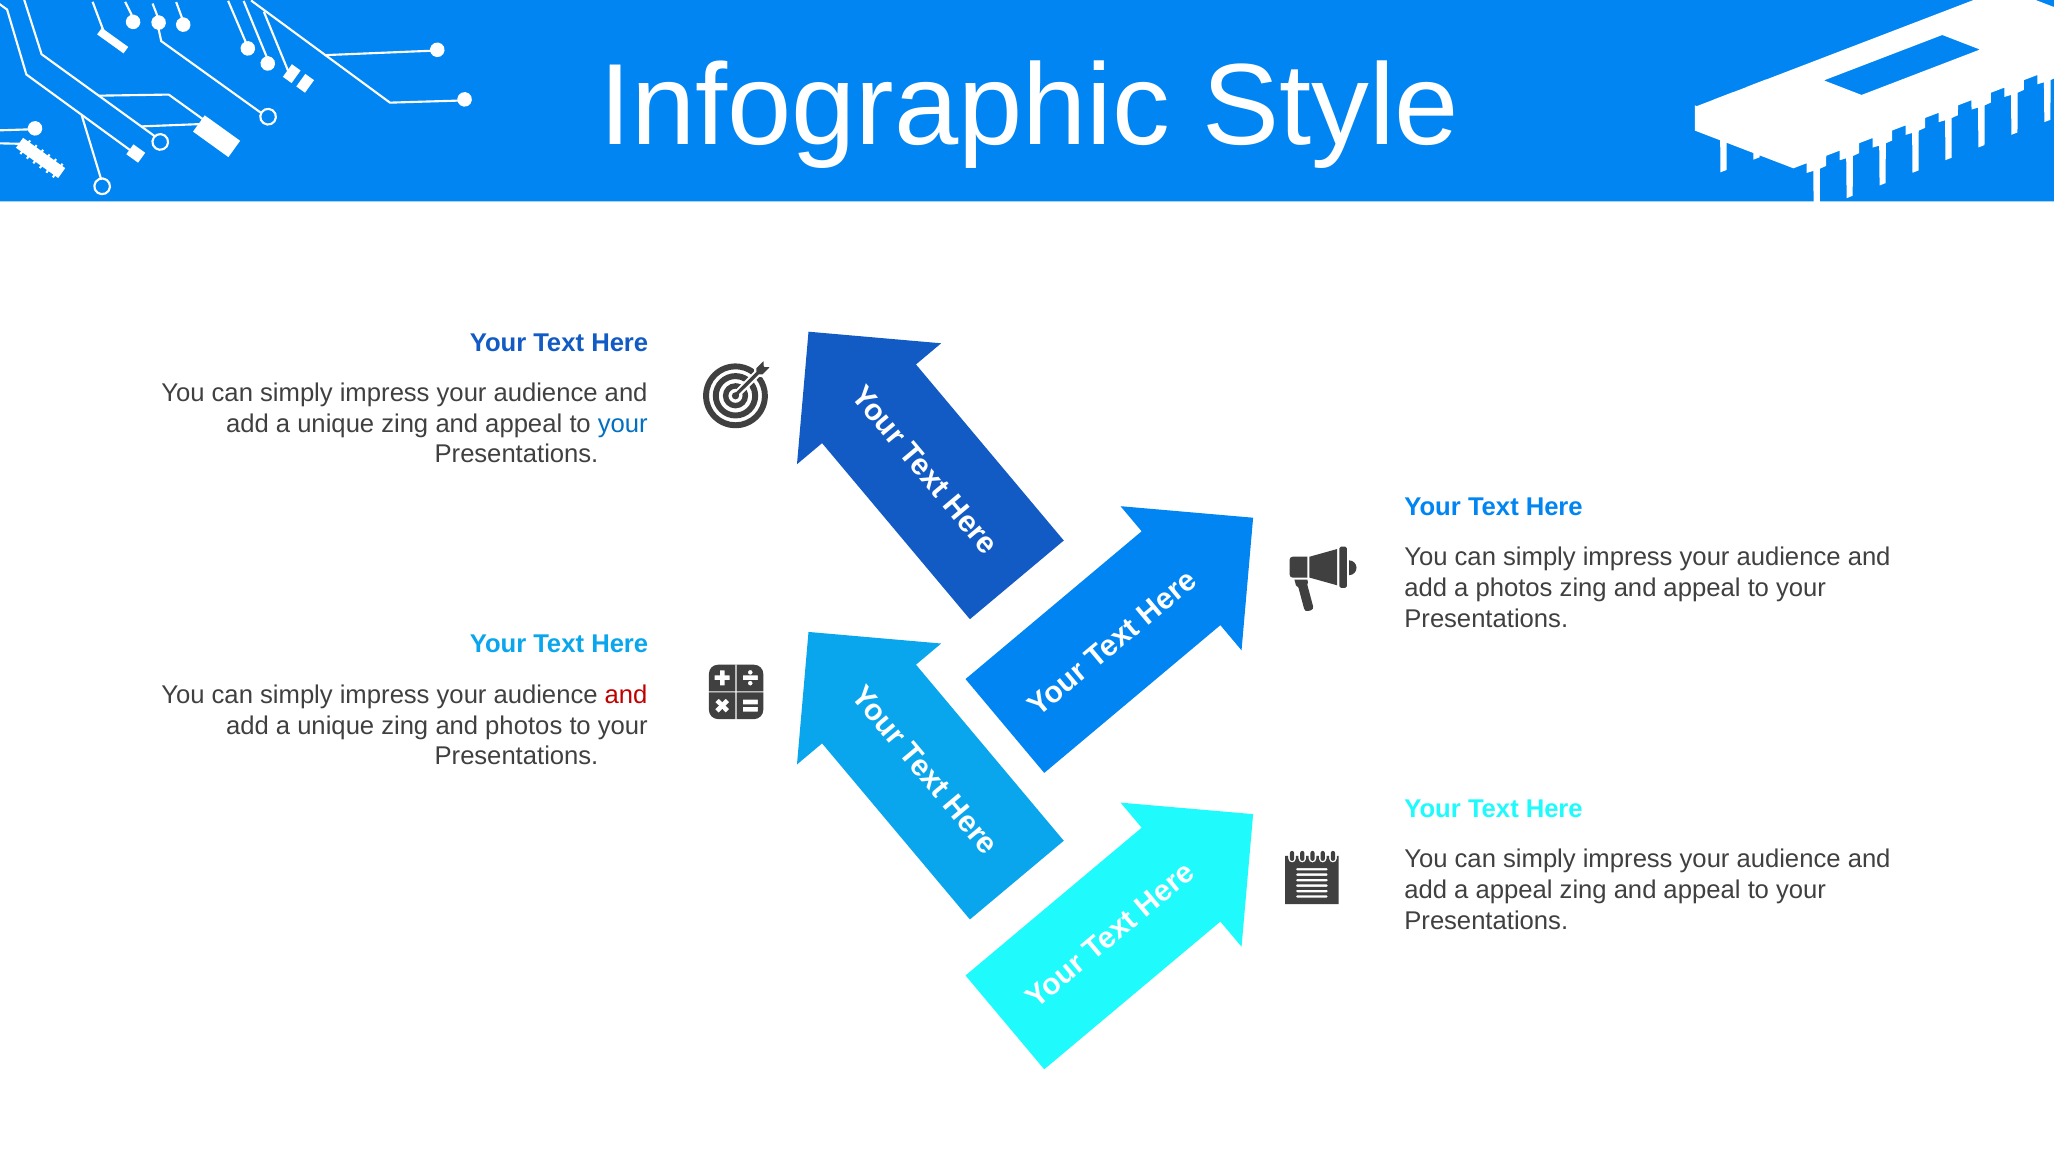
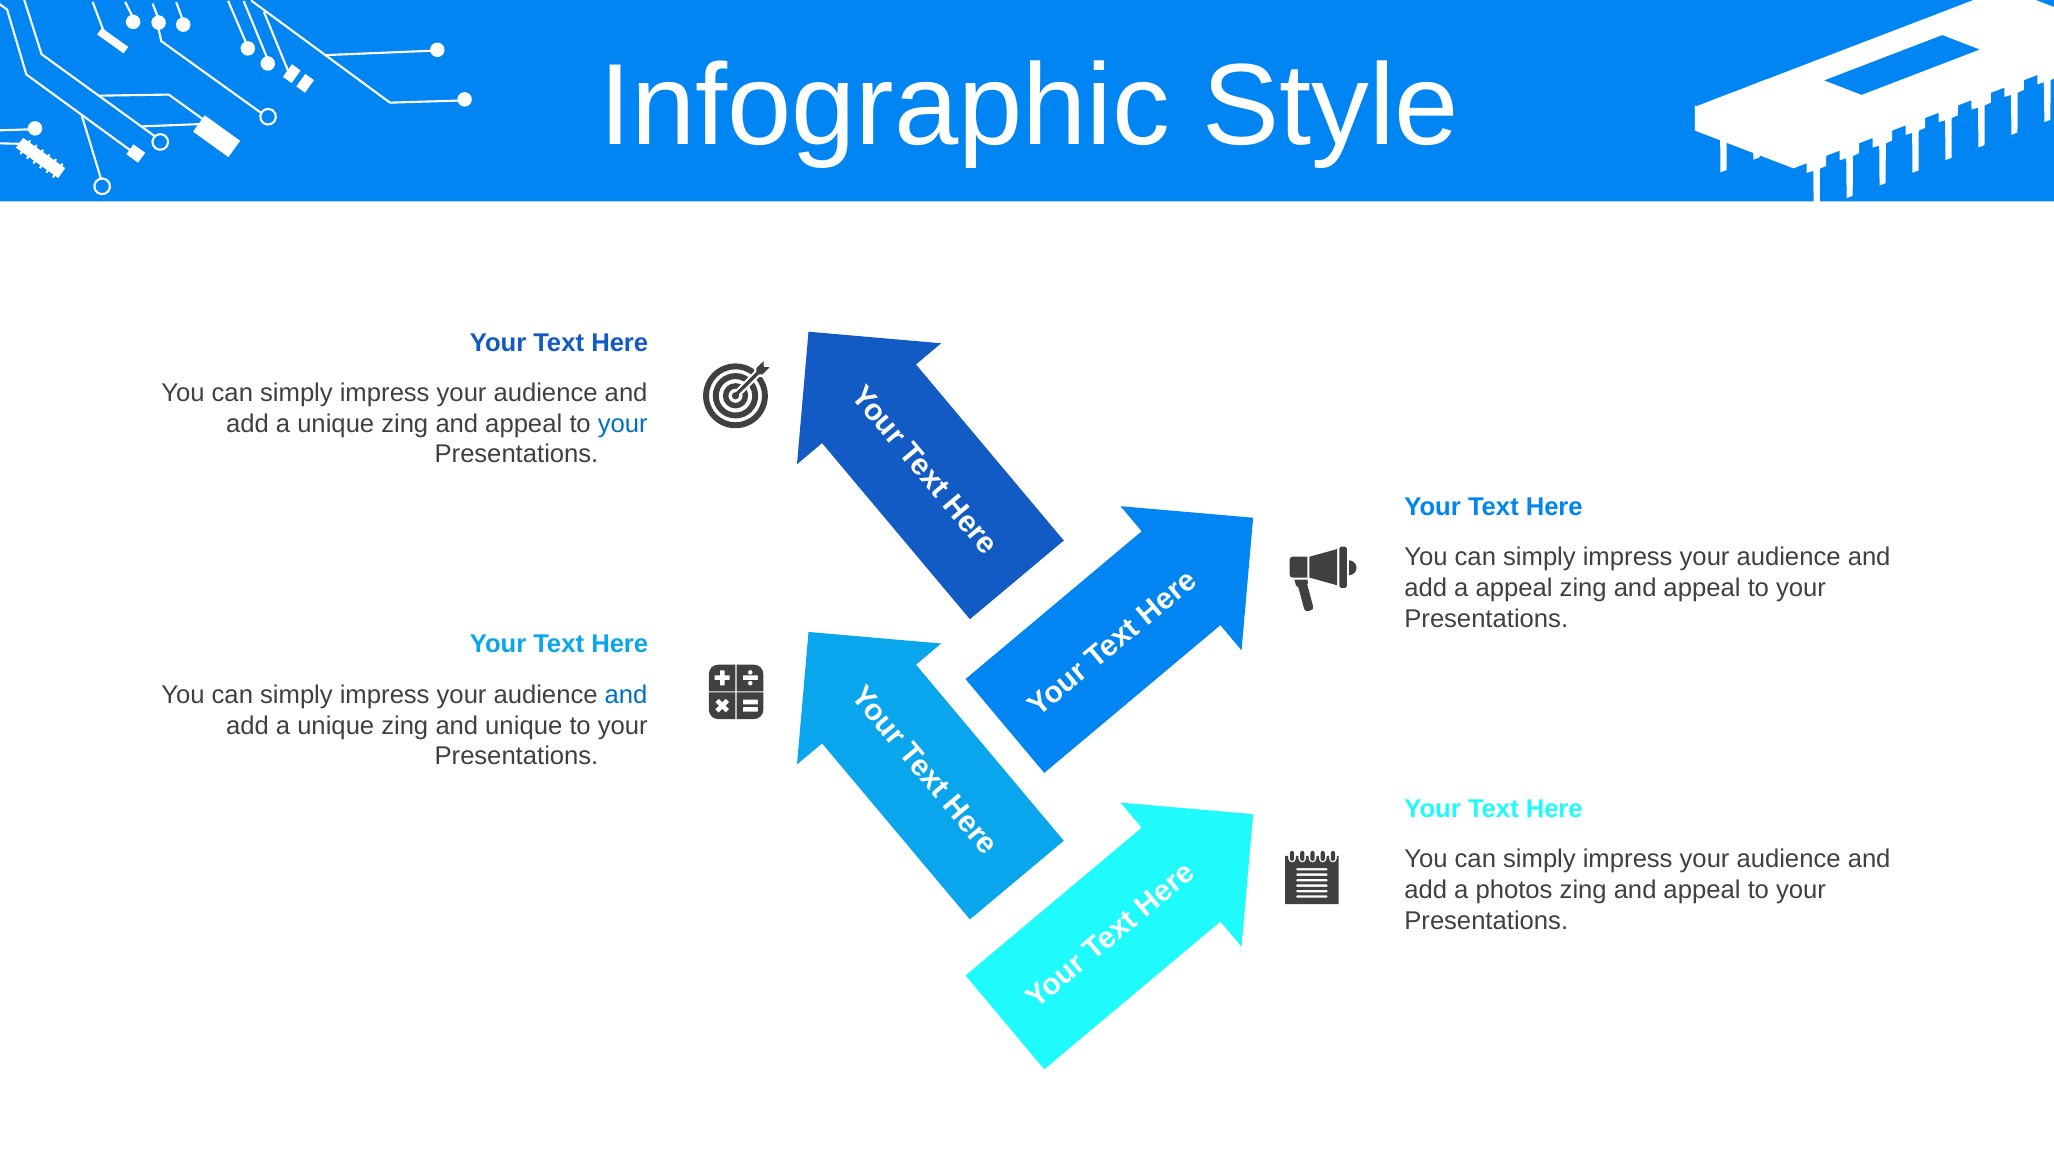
a photos: photos -> appeal (1514, 588)
and colour: red -> blue (626, 695)
and photos: photos -> unique (524, 726)
a appeal: appeal -> photos (1514, 890)
